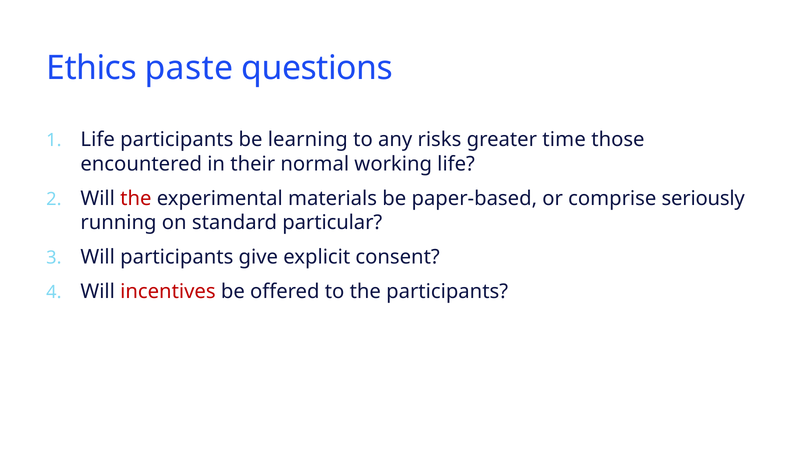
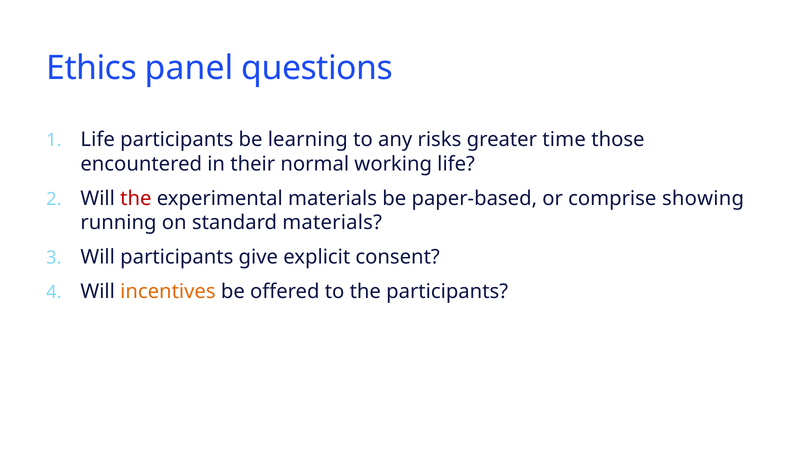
paste: paste -> panel (189, 68)
seriously: seriously -> showing (703, 199)
standard particular: particular -> materials (332, 223)
incentives colour: red -> orange (168, 292)
